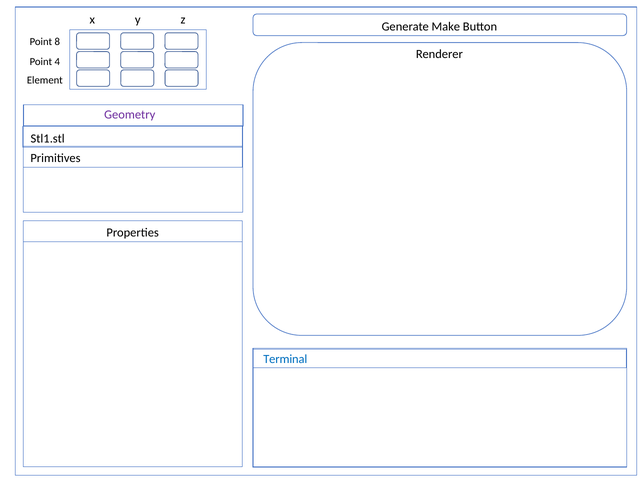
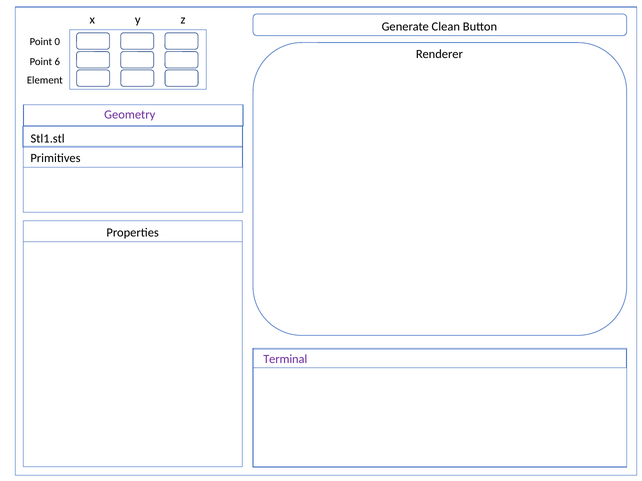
Make: Make -> Clean (446, 26)
8: 8 -> 0 (57, 42)
4: 4 -> 6 (57, 62)
Terminal colour: blue -> purple (285, 359)
